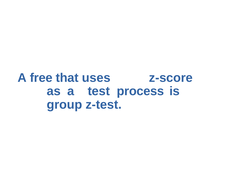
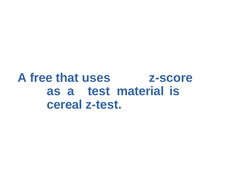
process: process -> material (140, 91)
group: group -> cereal (65, 104)
